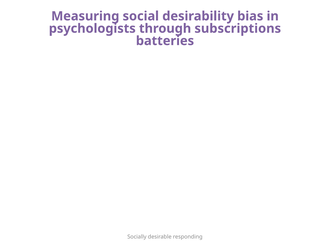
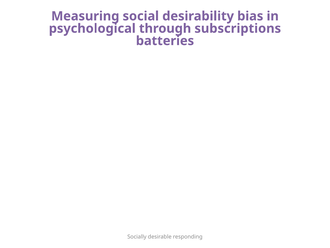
psychologists: psychologists -> psychological (92, 28)
